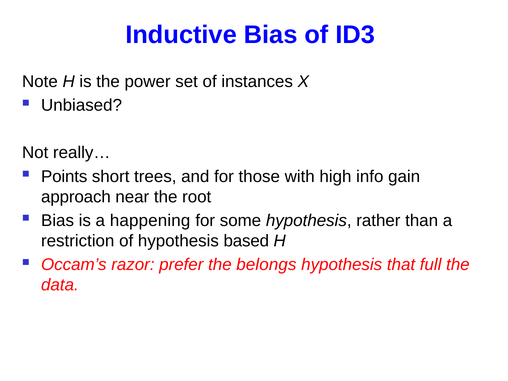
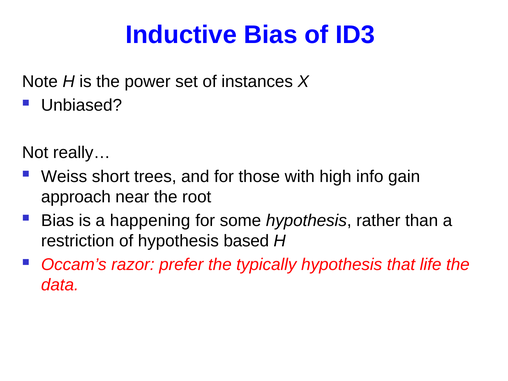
Points: Points -> Weiss (64, 176)
belongs: belongs -> typically (266, 264)
full: full -> life (431, 264)
